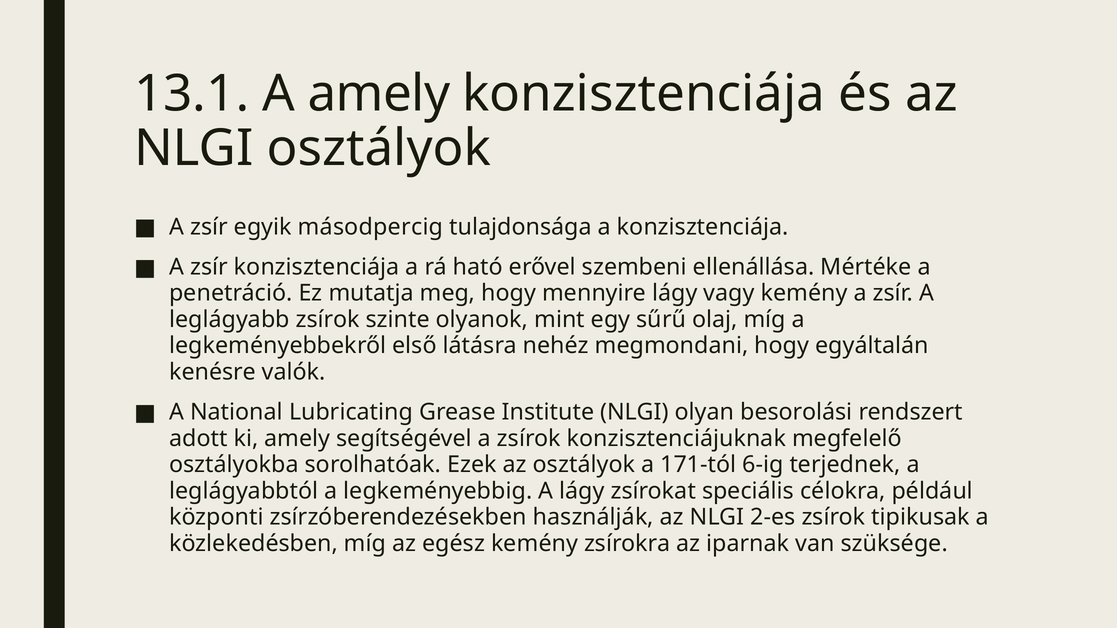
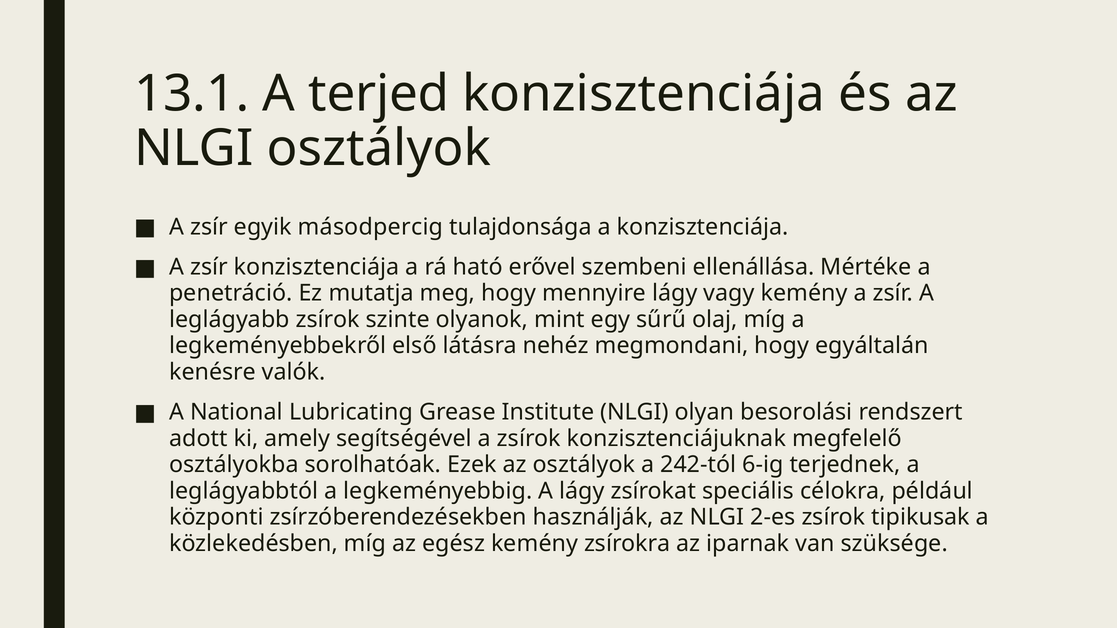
A amely: amely -> terjed (379, 94)
171-tól: 171-tól -> 242-tól (698, 465)
